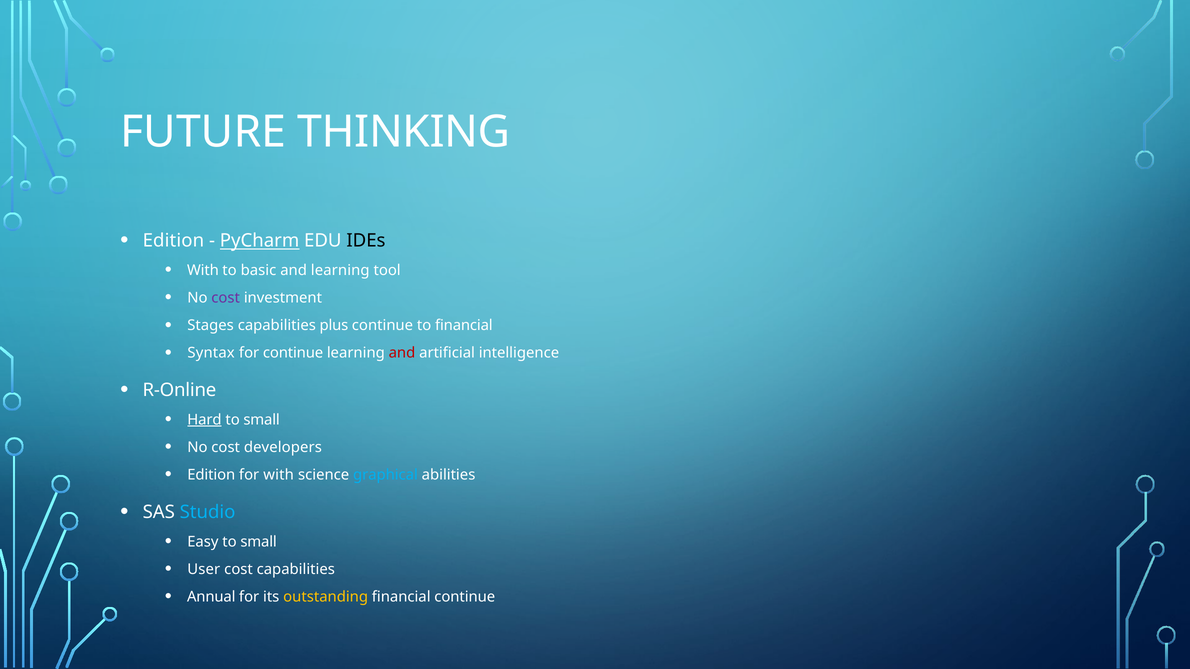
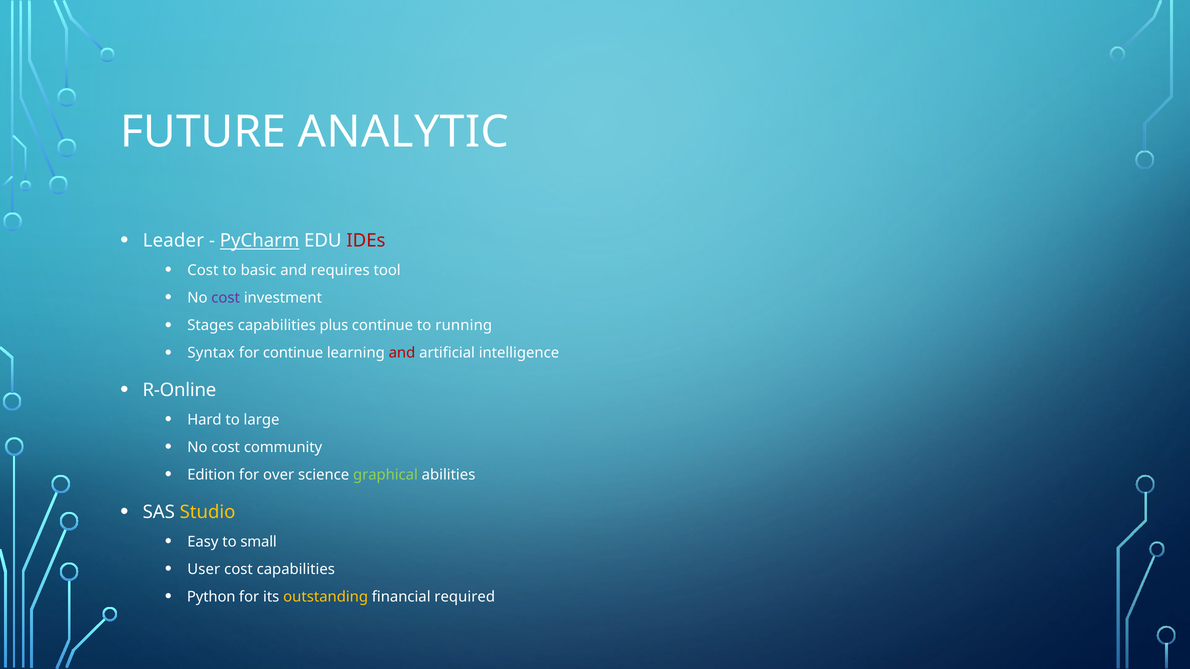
THINKING: THINKING -> ANALYTIC (403, 132)
Edition: Edition -> Leader (173, 241)
IDEs colour: black -> red (366, 241)
With: With -> Cost (203, 271)
and learning: learning -> requires (340, 271)
to financial: financial -> running (464, 326)
Hard underline: present -> none (204, 420)
small: small -> large (262, 420)
developers: developers -> community (283, 448)
for with: with -> over (279, 475)
graphical colour: light blue -> light green (385, 475)
Studio colour: light blue -> yellow (208, 512)
Annual: Annual -> Python (211, 597)
financial continue: continue -> required (465, 597)
